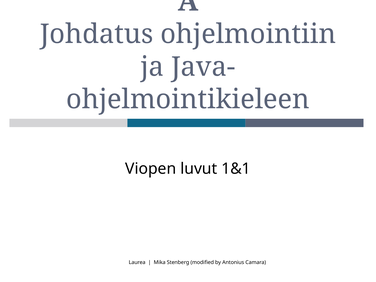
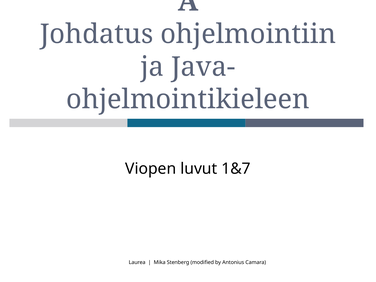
1&1: 1&1 -> 1&7 (236, 169)
